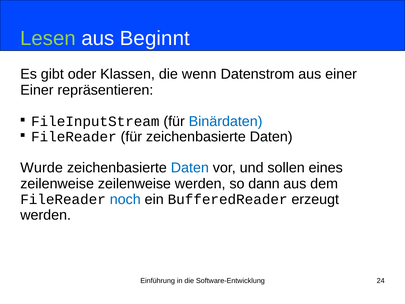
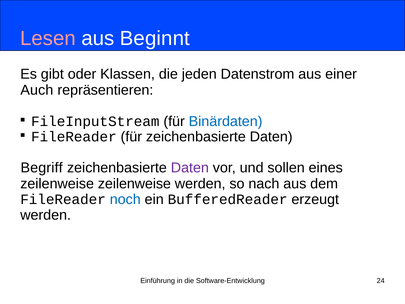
Lesen colour: light green -> pink (48, 38)
wenn: wenn -> jeden (199, 74)
Einer: Einer -> Auch (37, 90)
Wurde: Wurde -> Begriff (42, 168)
Daten colour: blue -> purple (190, 168)
dann: dann -> nach (264, 184)
